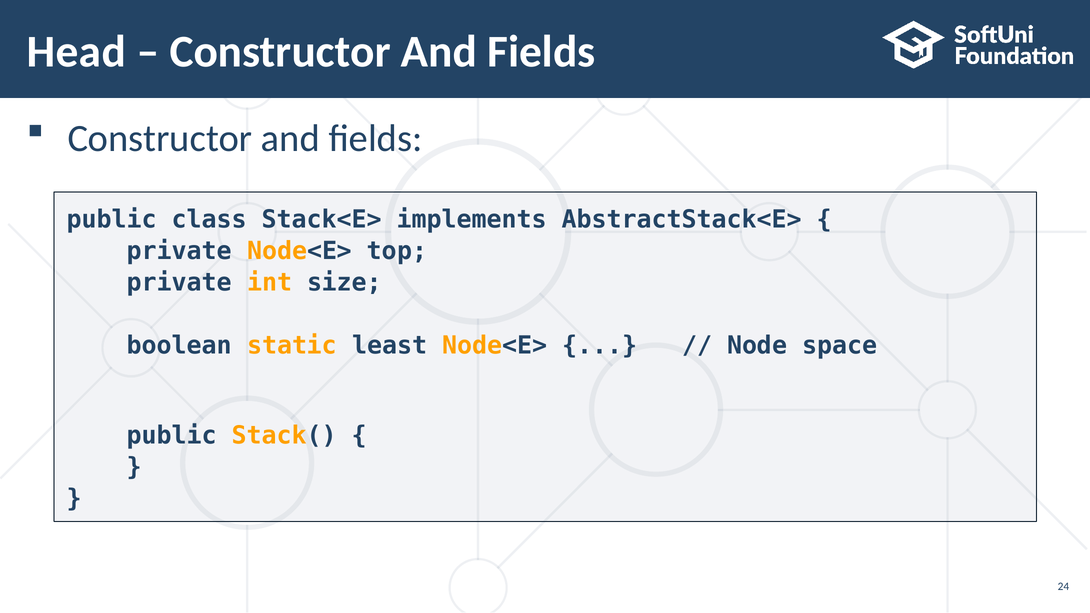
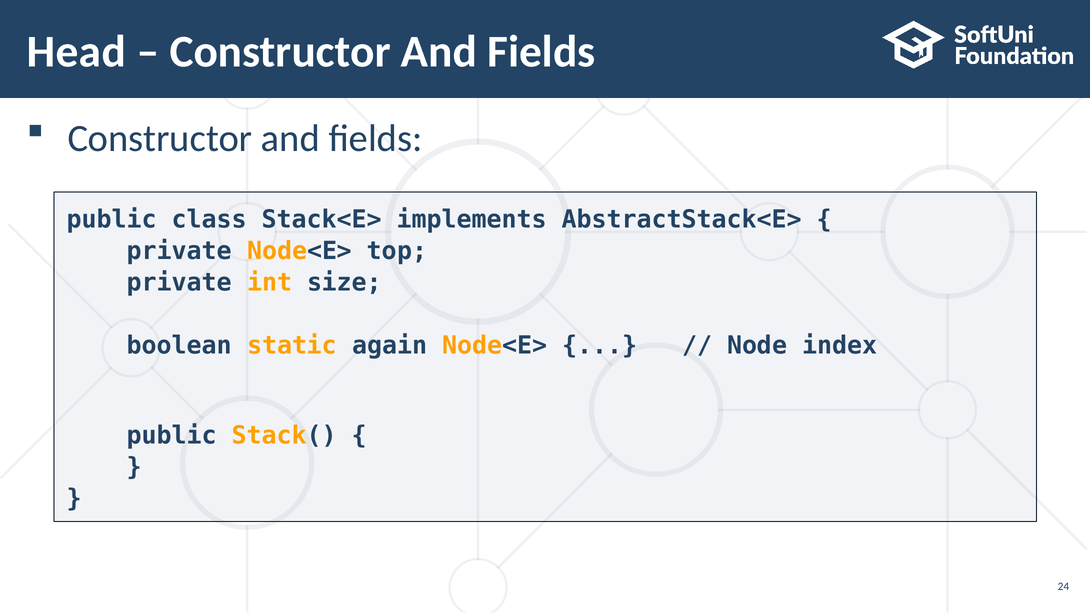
least: least -> again (390, 346)
space: space -> index (840, 346)
